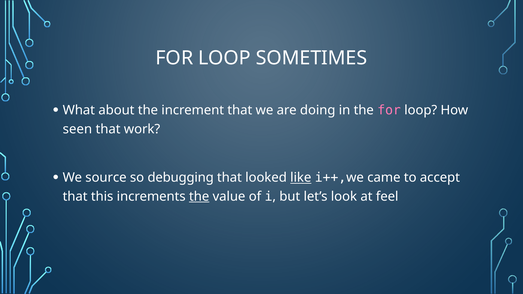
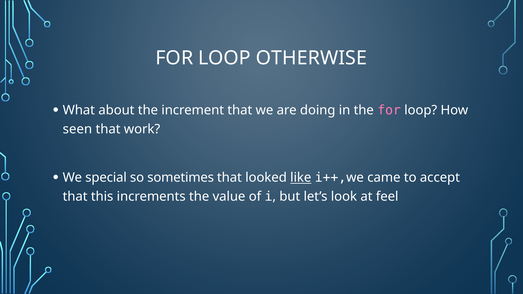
SOMETIMES: SOMETIMES -> OTHERWISE (311, 58)
source: source -> special (106, 178)
debugging: debugging -> sometimes (181, 178)
the underline: present -> none (199, 197)
